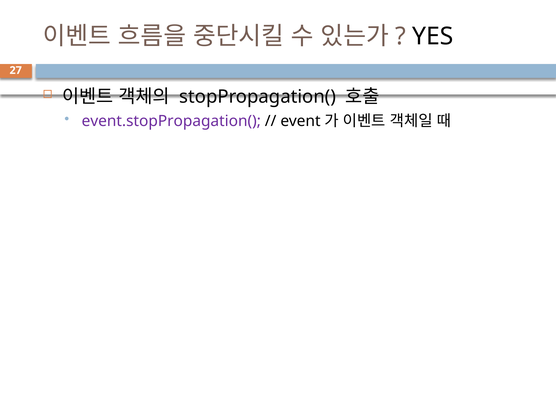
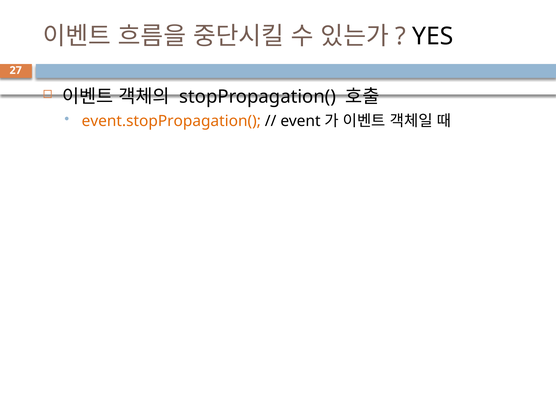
event.stopPropagation( colour: purple -> orange (171, 121)
